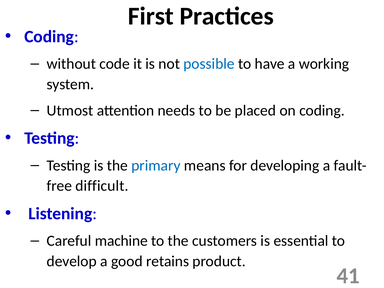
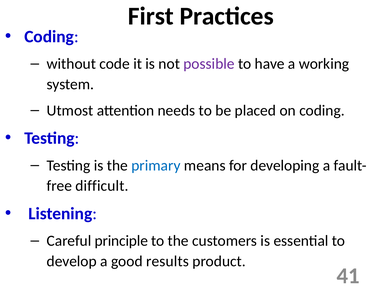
possible colour: blue -> purple (209, 64)
machine: machine -> principle (121, 241)
retains: retains -> results (167, 261)
